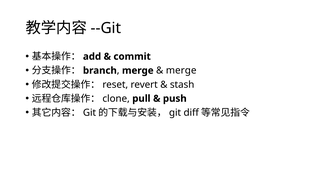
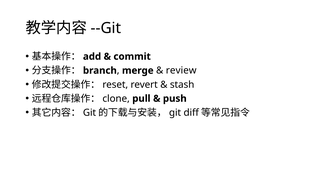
merge: merge -> review (181, 71)
